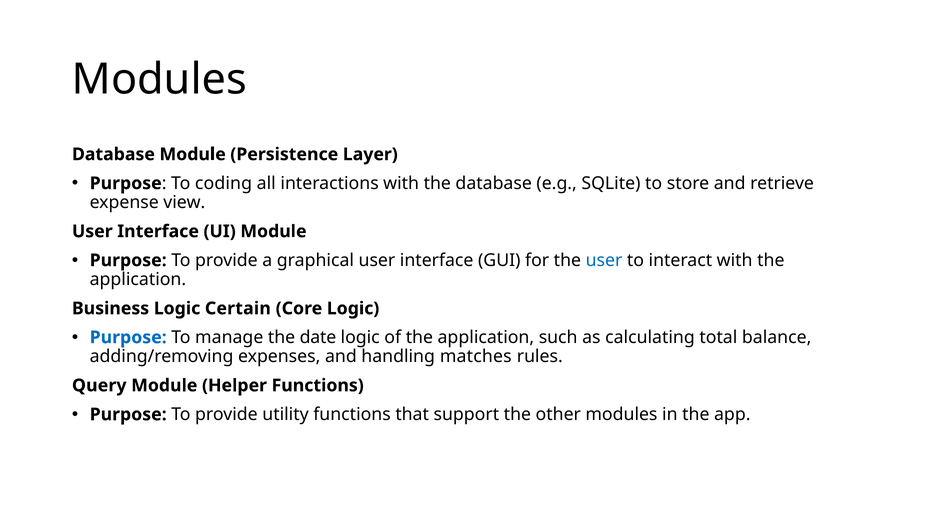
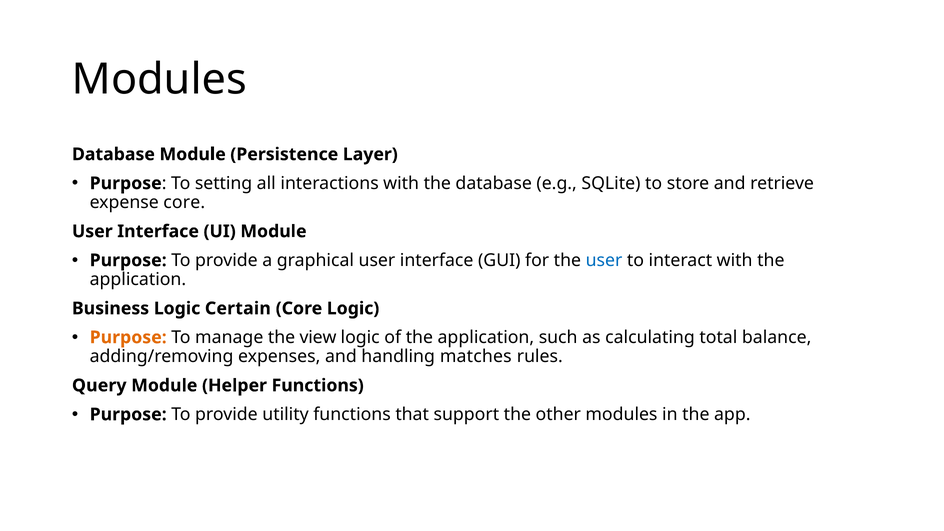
coding: coding -> setting (224, 183)
expense view: view -> core (184, 202)
Purpose colour: blue -> orange (128, 337)
date: date -> view (318, 337)
